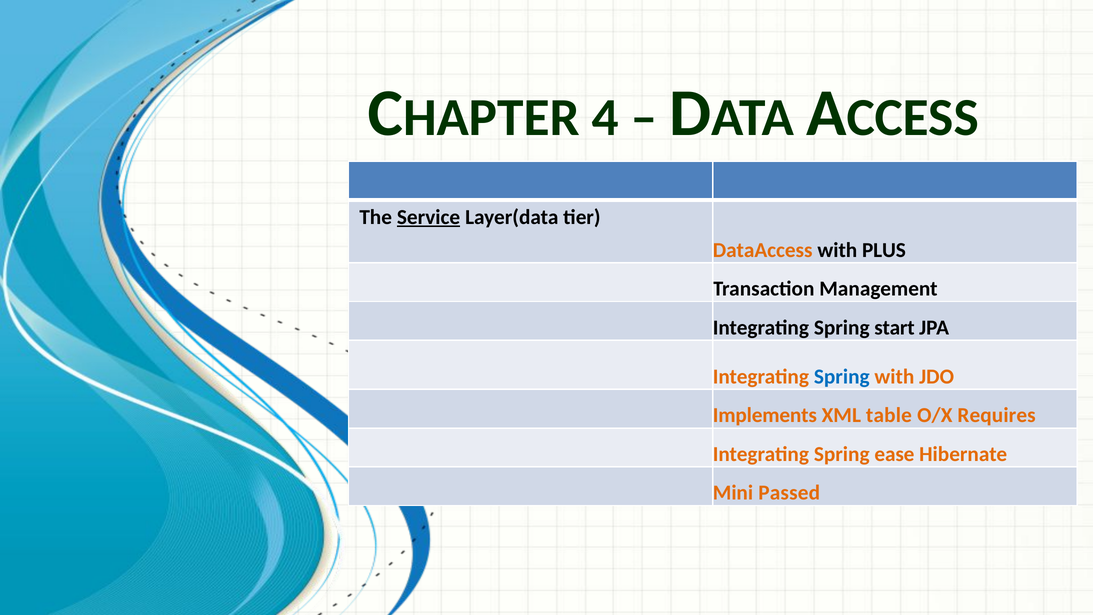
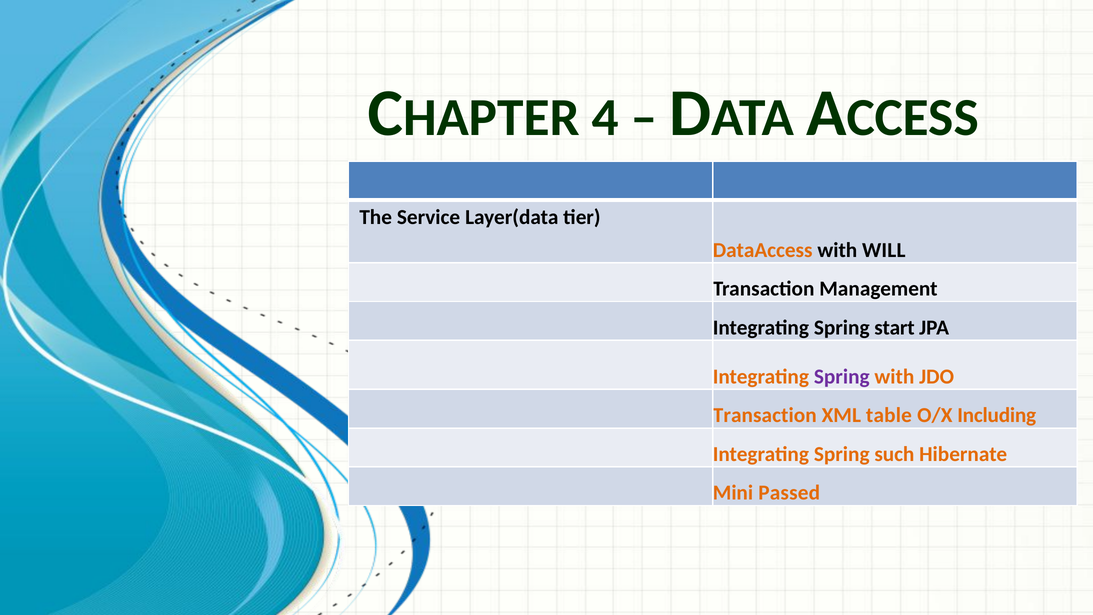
Service underline: present -> none (429, 217)
PLUS: PLUS -> WILL (884, 250)
Spring colour: blue -> purple (842, 377)
Implements: Implements -> Transaction (765, 415)
Requires: Requires -> Including (997, 415)
ease: ease -> such (894, 454)
